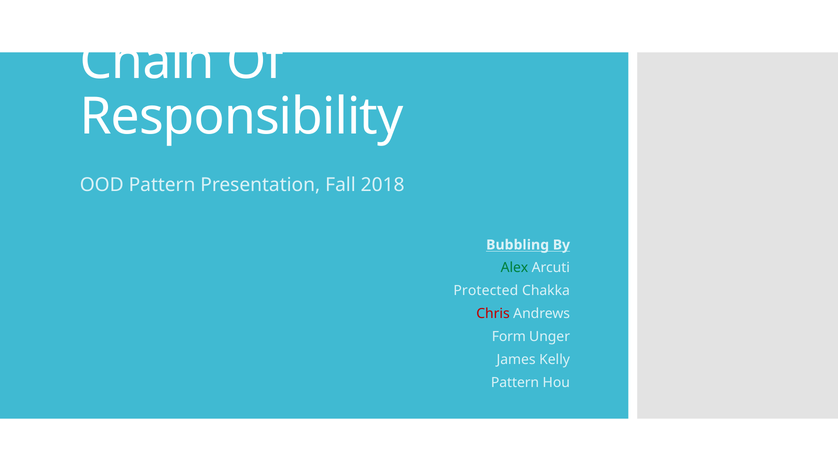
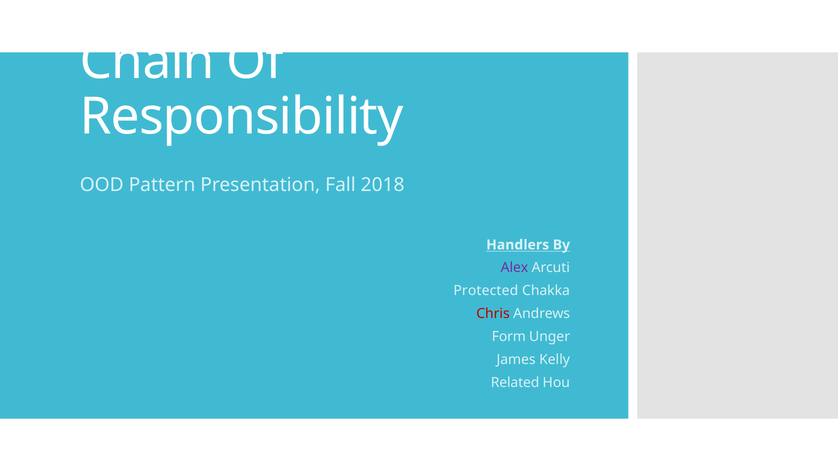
Bubbling: Bubbling -> Handlers (518, 245)
Alex colour: green -> purple (514, 268)
Pattern: Pattern -> Related (515, 383)
